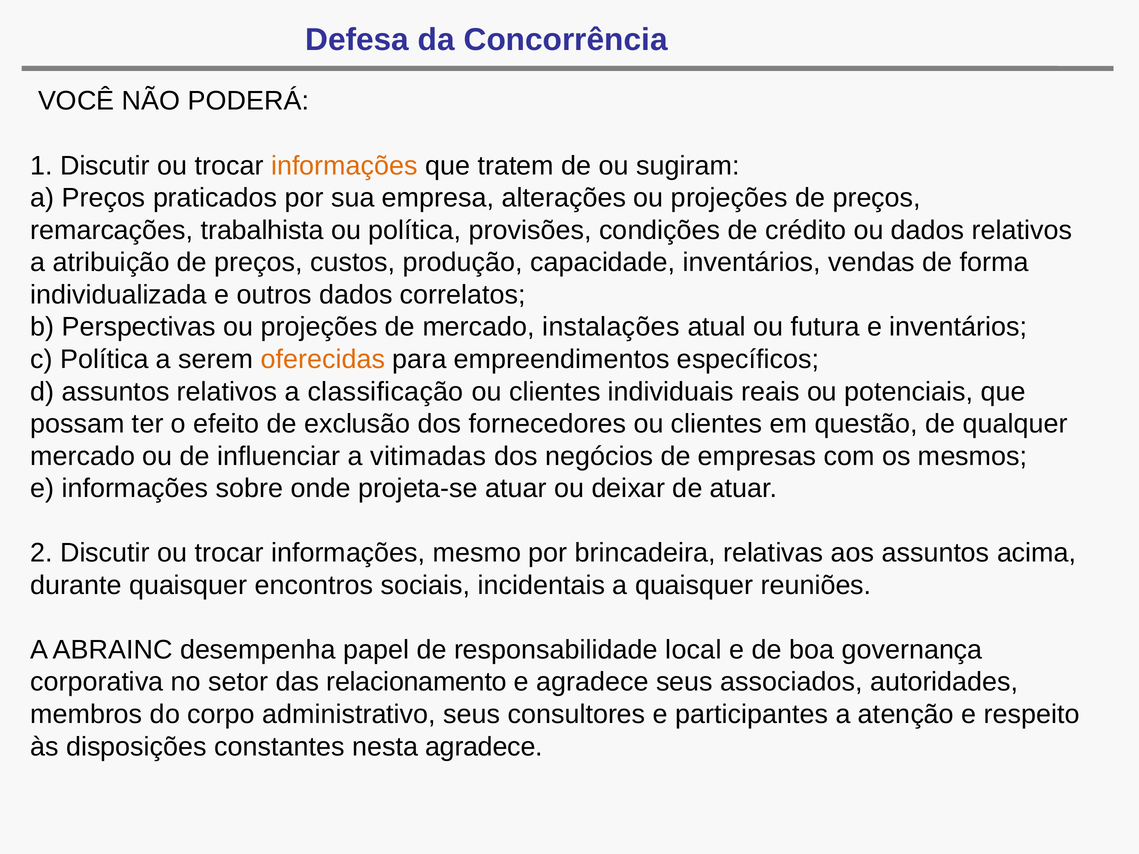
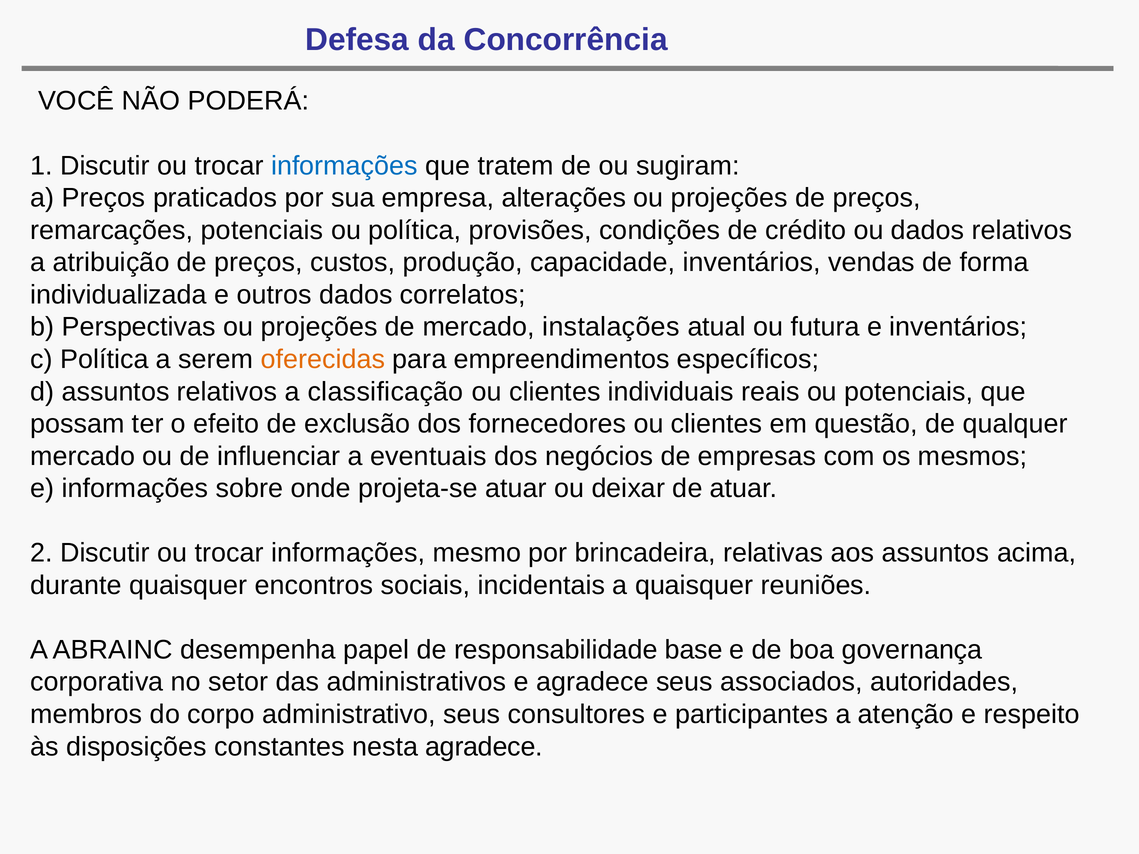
informações colour: orange -> blue (344, 166)
remarcações trabalhista: trabalhista -> potenciais (262, 230)
vitimadas: vitimadas -> eventuais (428, 456)
local: local -> base (694, 650)
relacionamento: relacionamento -> administrativos (416, 682)
